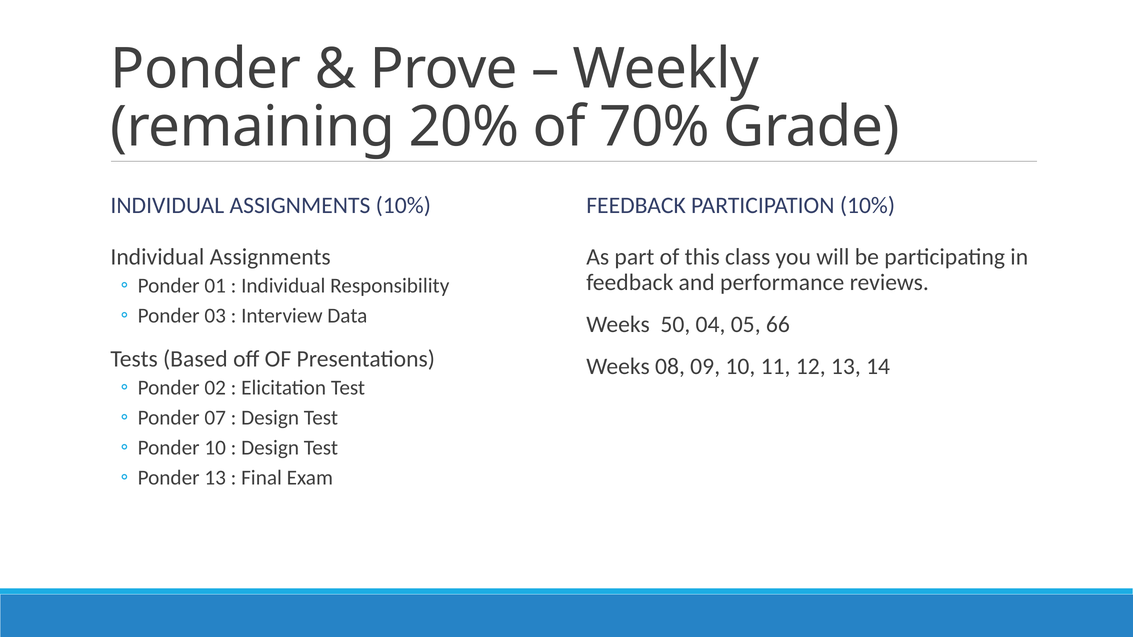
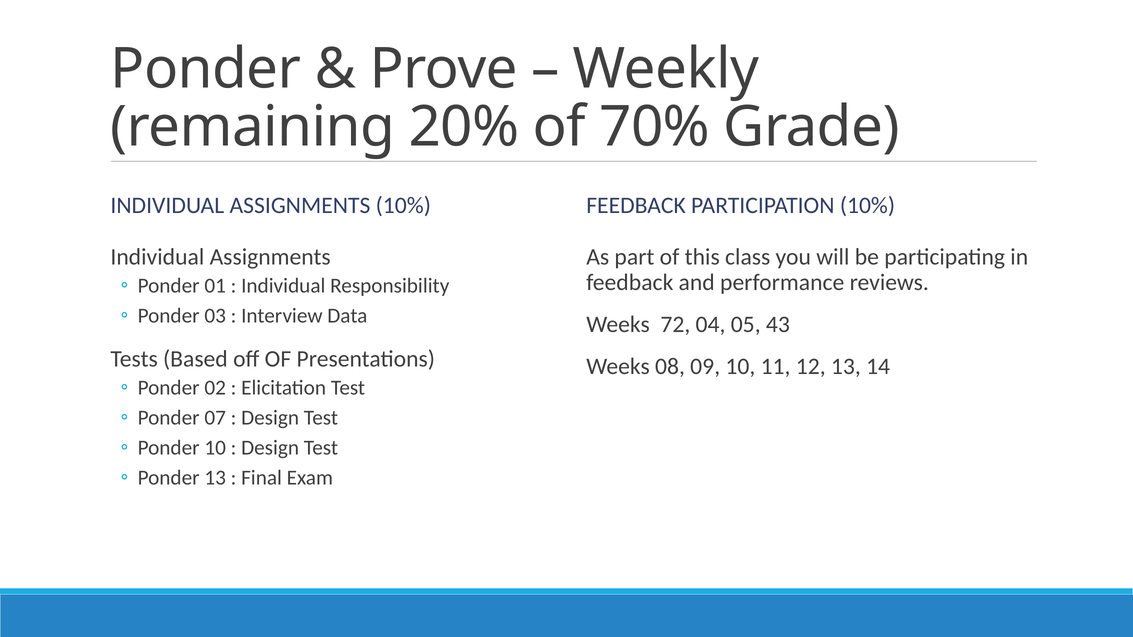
50: 50 -> 72 (675, 324)
66: 66 -> 43 (778, 324)
